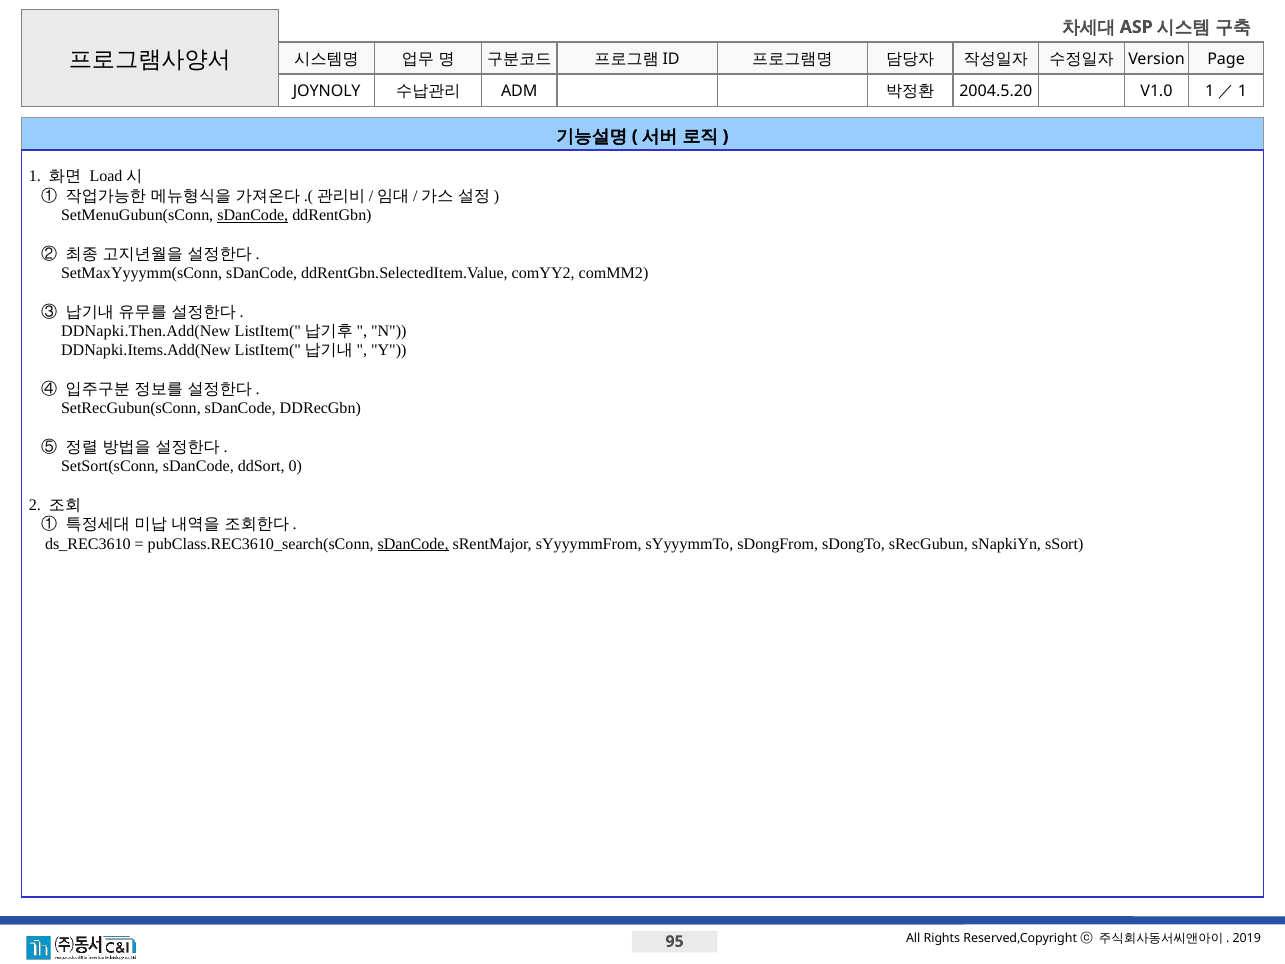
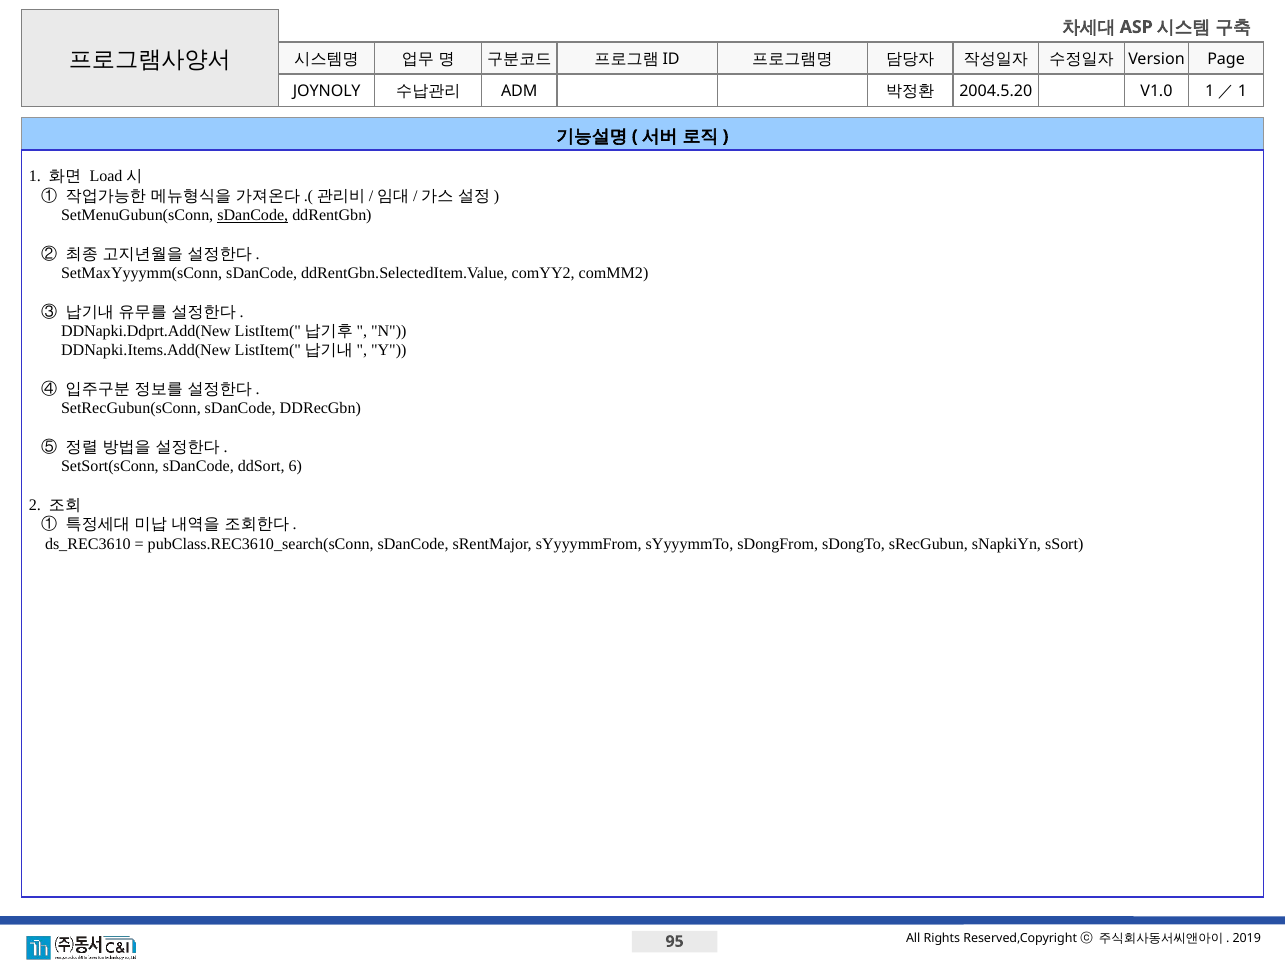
DDNapki.Then.Add(New: DDNapki.Then.Add(New -> DDNapki.Ddprt.Add(New (146, 331)
0: 0 -> 6 (295, 466)
sDanCode underline: present -> none (413, 544)
